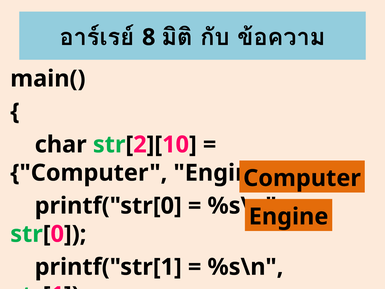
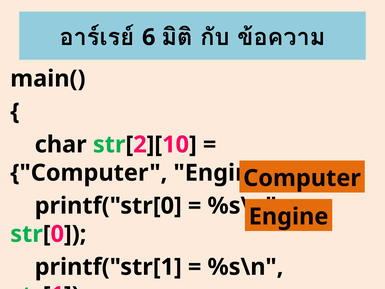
8: 8 -> 6 (149, 37)
